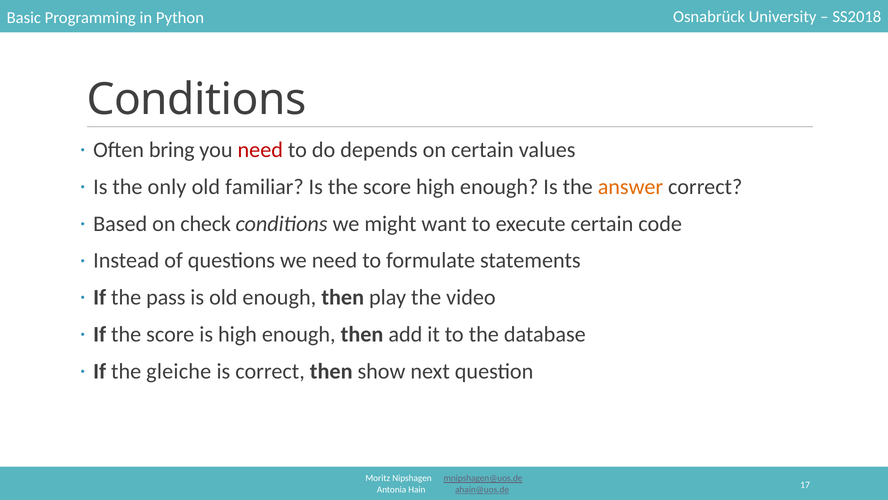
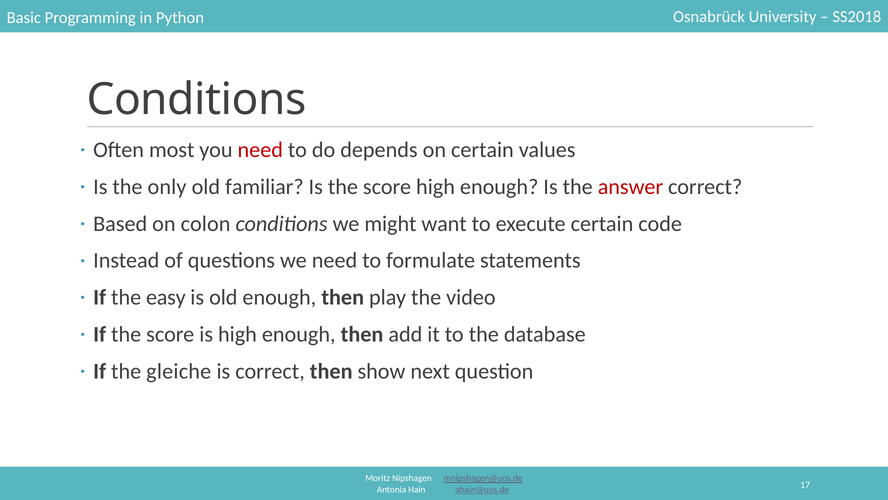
bring: bring -> most (172, 150)
answer colour: orange -> red (630, 187)
check: check -> colon (206, 223)
pass: pass -> easy (166, 297)
